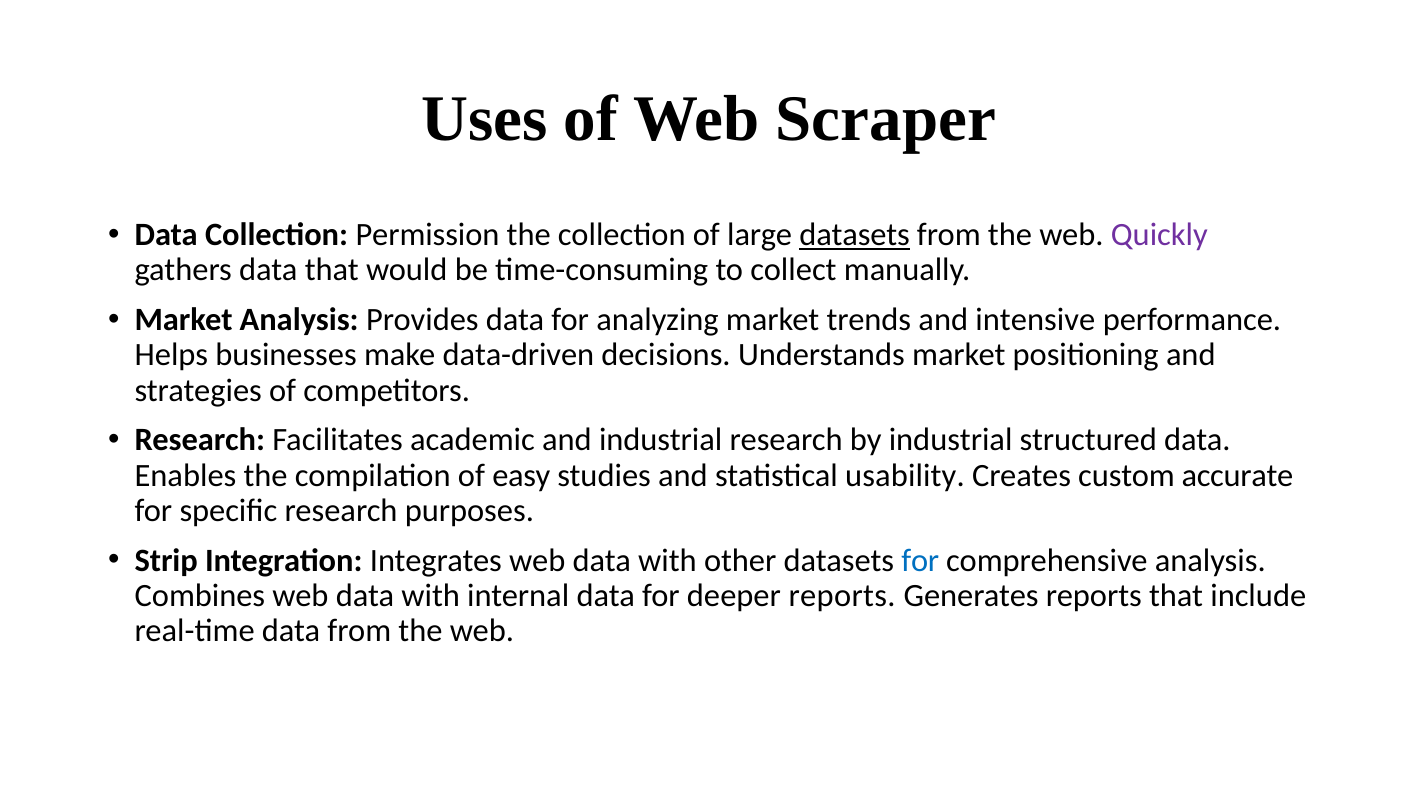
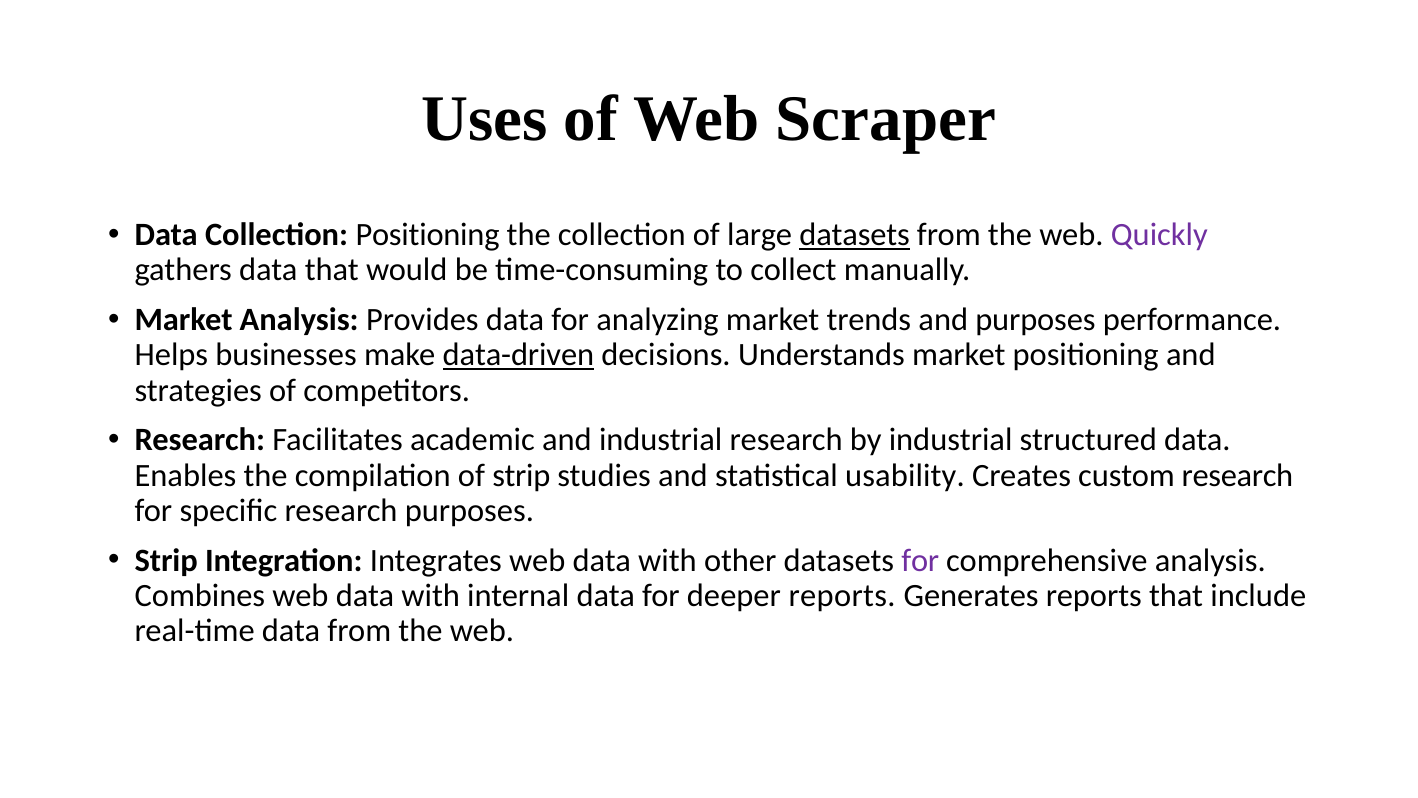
Collection Permission: Permission -> Positioning (428, 235)
and intensive: intensive -> purposes (1035, 320)
data-driven underline: none -> present (518, 355)
of easy: easy -> strip (521, 475)
custom accurate: accurate -> research (1237, 475)
for colour: blue -> purple (920, 560)
